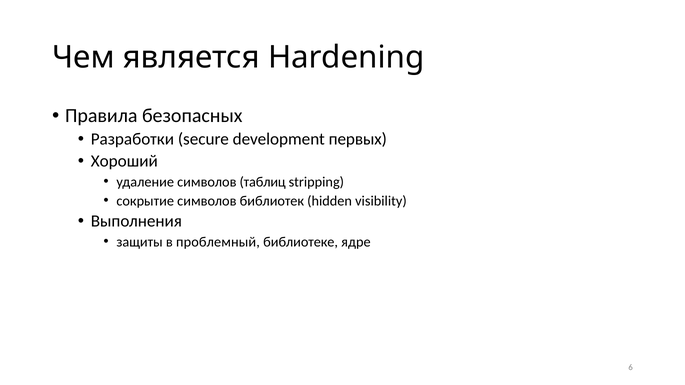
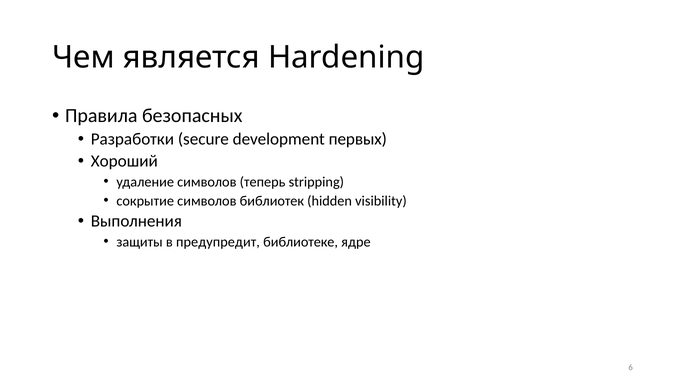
таблиц: таблиц -> теперь (263, 182)
проблемный: проблемный -> предупредит (218, 242)
